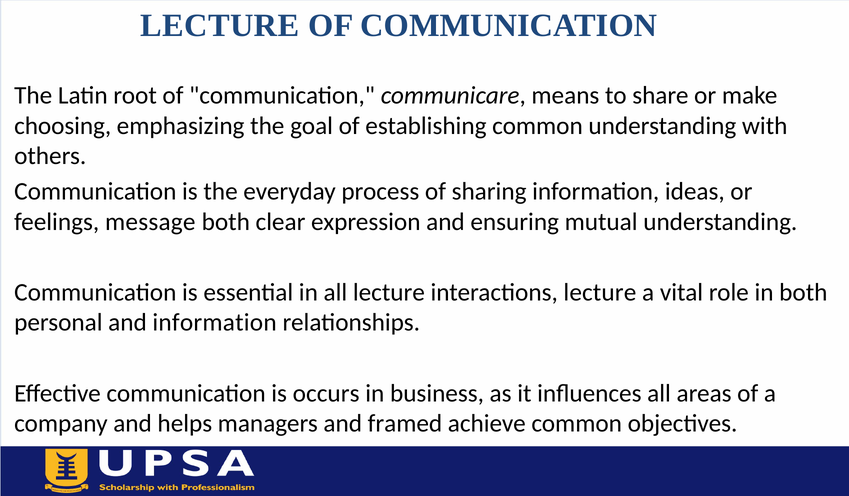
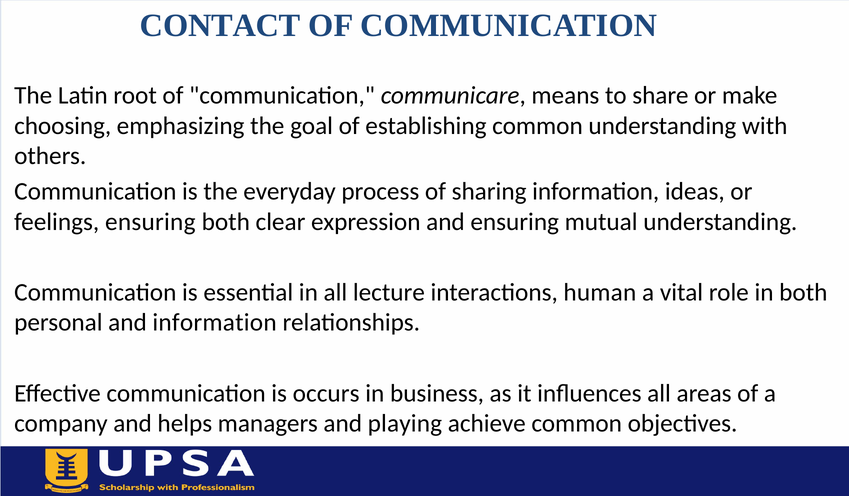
LECTURE: LECTURE -> CONTACT (220, 26)
feelings message: message -> ensuring (150, 222)
interactions lecture: lecture -> human (600, 292)
framed: framed -> playing (405, 423)
